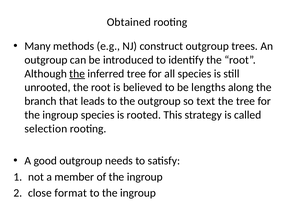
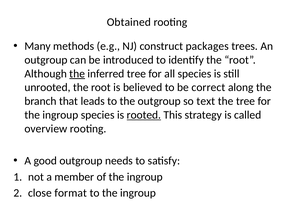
construct outgroup: outgroup -> packages (207, 46)
lengths: lengths -> correct (208, 87)
rooted underline: none -> present (144, 115)
selection: selection -> overview (46, 128)
